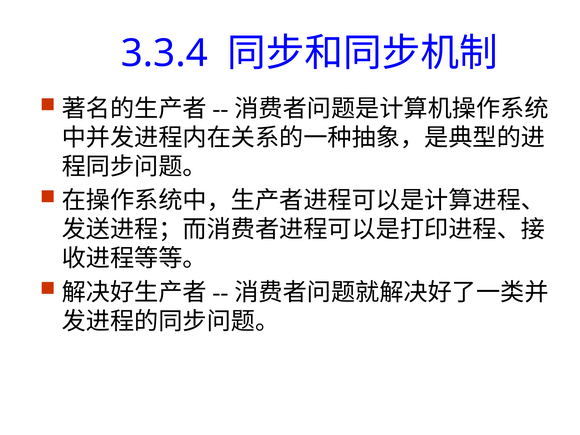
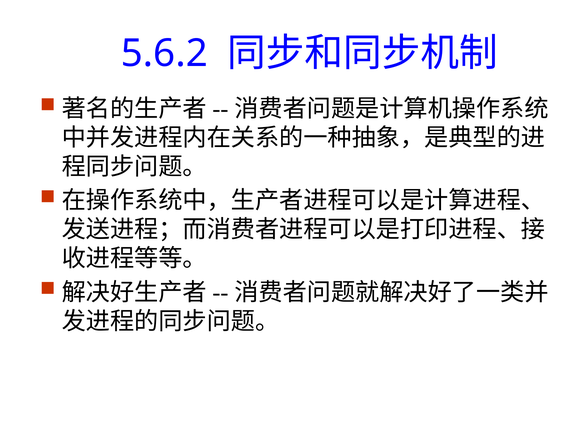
3.3.4: 3.3.4 -> 5.6.2 (164, 53)
